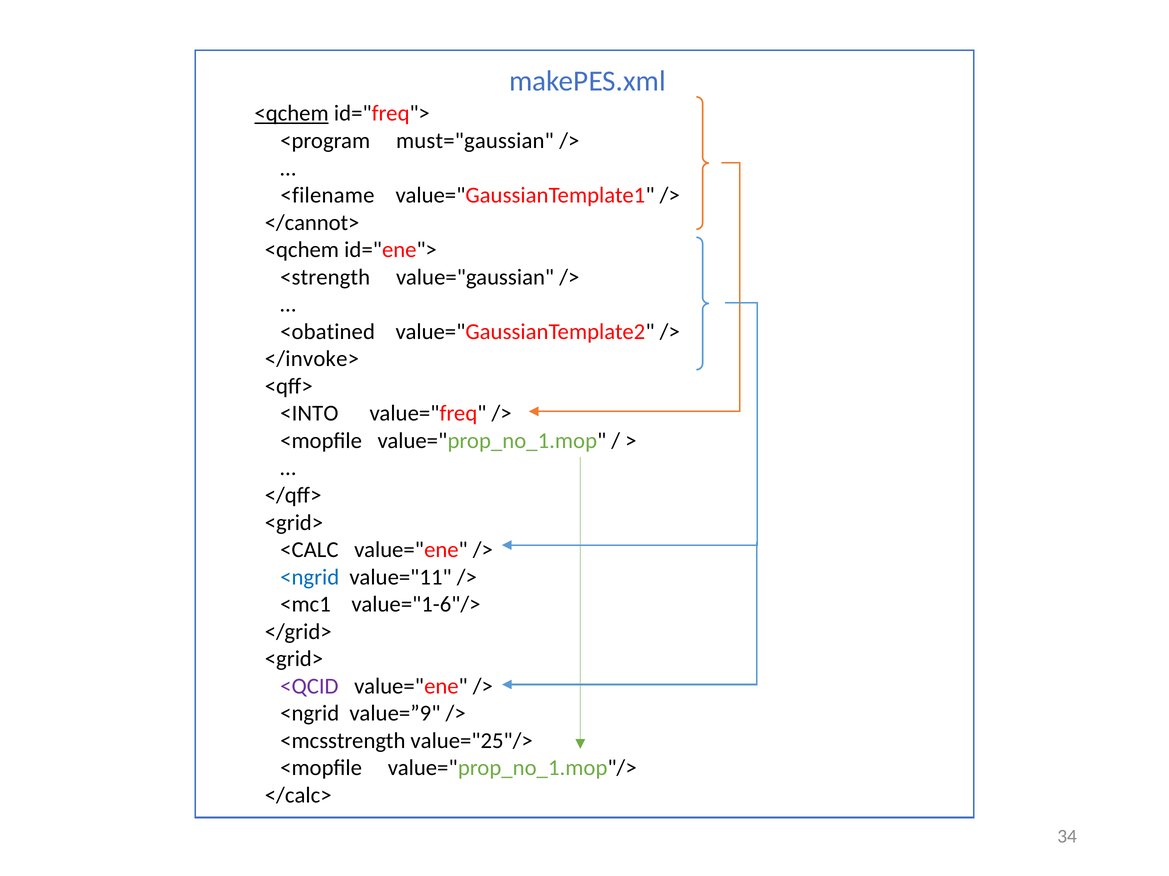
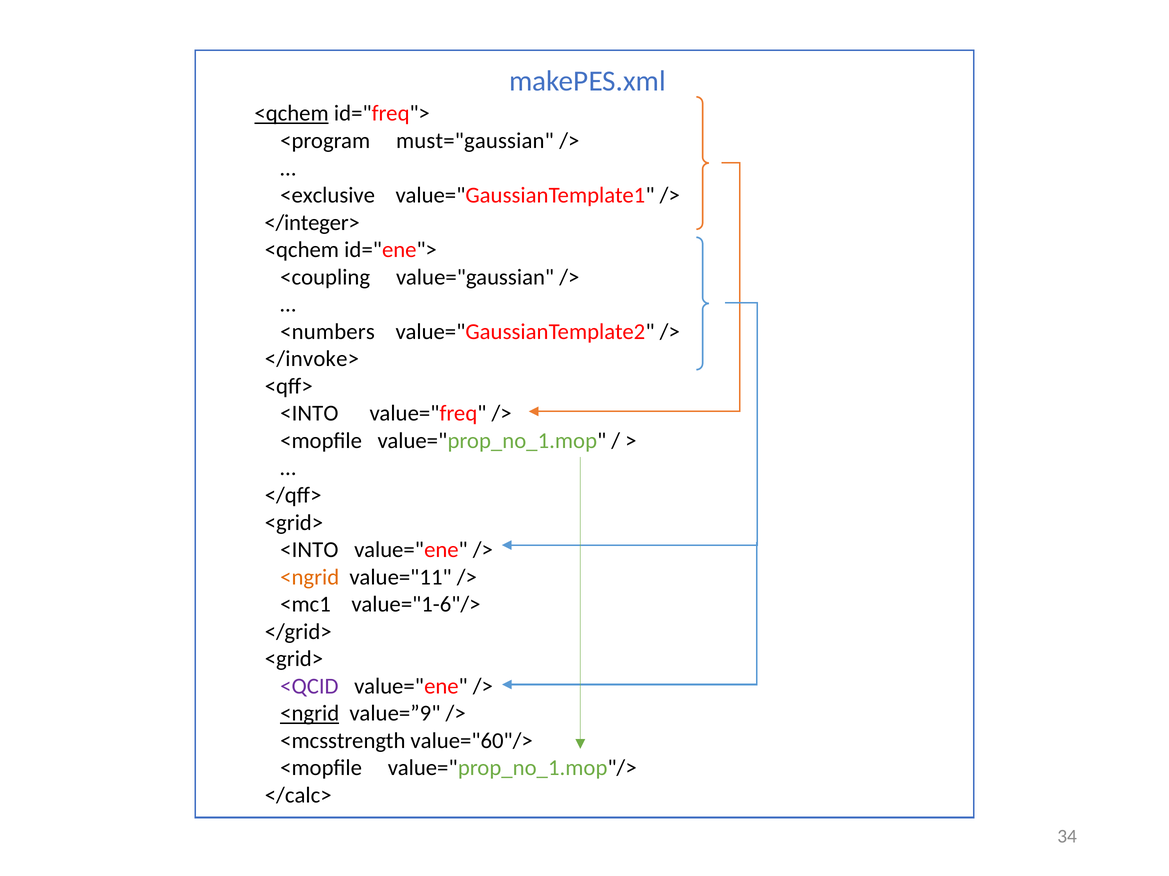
<filename: <filename -> <exclusive (328, 195)
</cannot>: </cannot> -> </integer> (312, 223)
<strength: <strength -> <coupling (325, 277)
<obatined: <obatined -> <numbers (328, 332)
<CALC: <CALC -> <INTO (309, 550)
<ngrid colour: blue -> orange (310, 578)
<ngrid underline: none -> present (310, 714)
value="25"/>: value="25"/> -> value="60"/> (472, 741)
